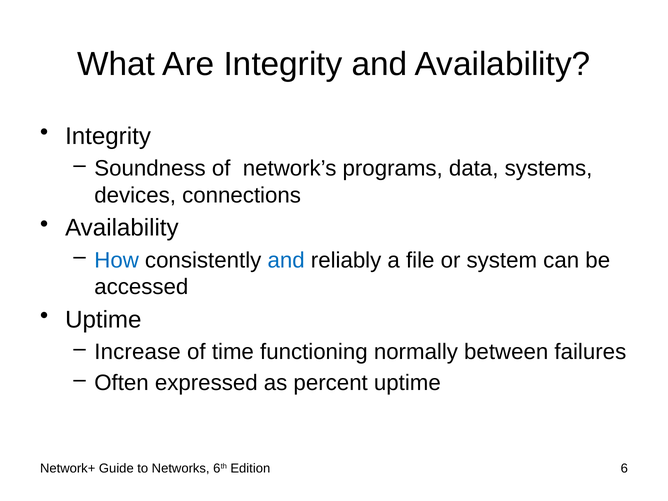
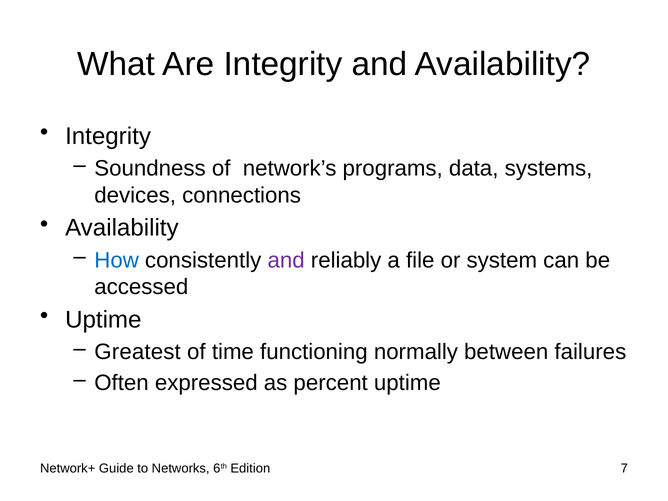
and colour: blue -> purple (286, 260)
Increase: Increase -> Greatest (138, 352)
6: 6 -> 7 (624, 468)
